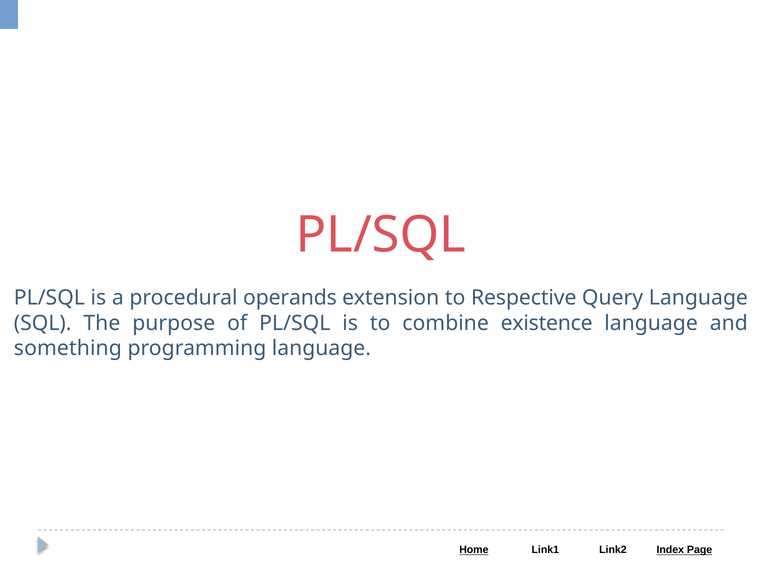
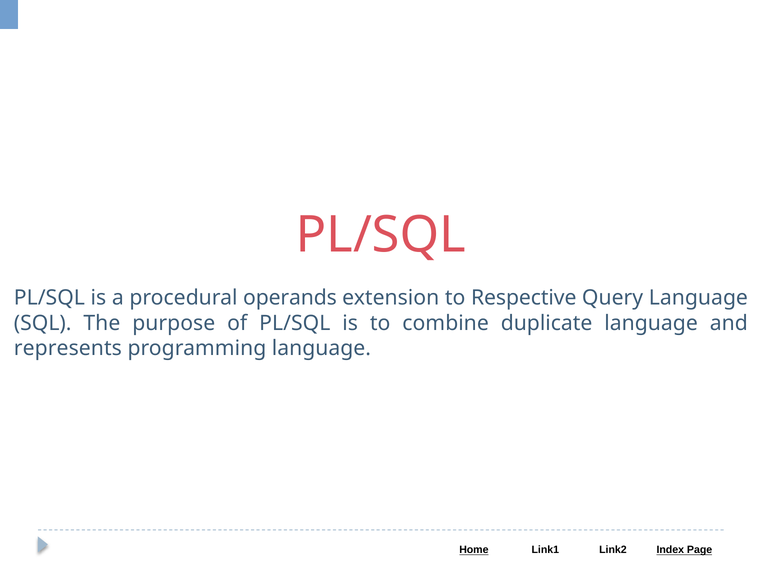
existence: existence -> duplicate (547, 323)
something: something -> represents (68, 348)
